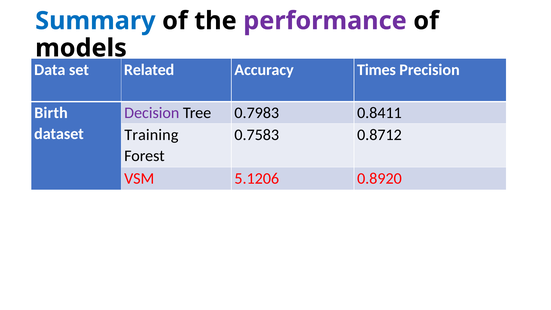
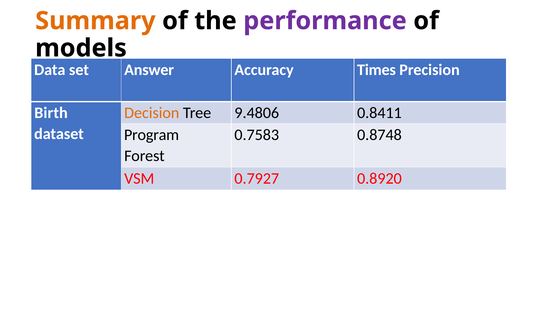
Summary colour: blue -> orange (95, 21)
Related: Related -> Answer (149, 70)
Decision colour: purple -> orange (152, 113)
0.7983: 0.7983 -> 9.4806 (257, 113)
Training: Training -> Program (152, 135)
0.8712: 0.8712 -> 0.8748 (379, 135)
5.1206: 5.1206 -> 0.7927 (257, 179)
